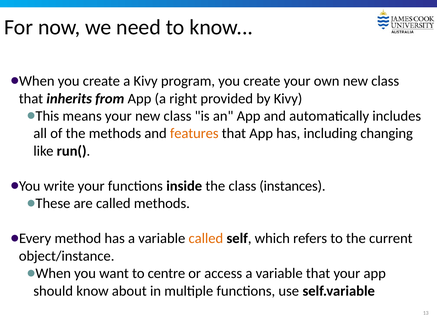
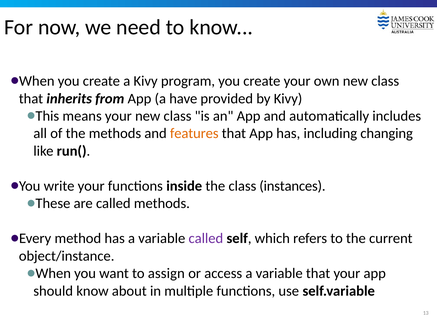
right: right -> have (183, 98)
called colour: orange -> purple (206, 238)
centre: centre -> assign (166, 273)
